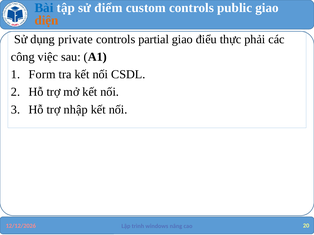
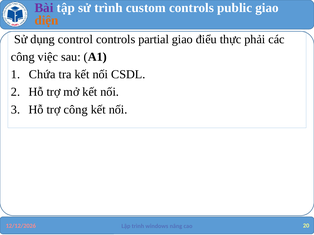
Bài colour: blue -> purple (44, 8)
sử điểm: điểm -> trình (108, 8)
private: private -> control (75, 39)
Form: Form -> Chứa (42, 75)
trợ nhập: nhập -> công (76, 110)
